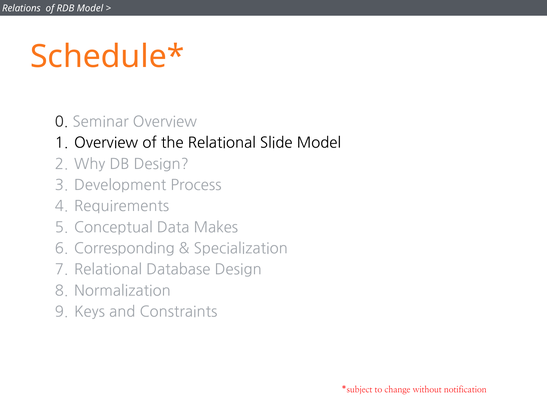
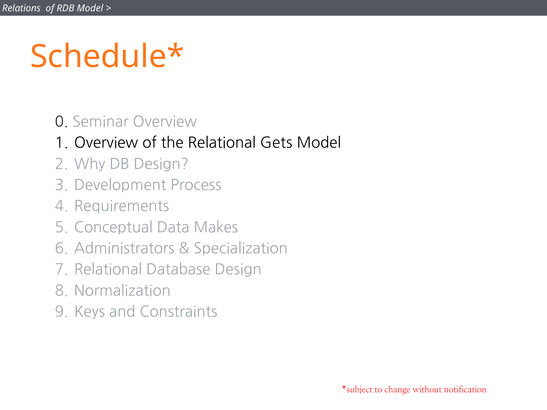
Slide: Slide -> Gets (276, 143)
Corresponding: Corresponding -> Administrators (124, 249)
